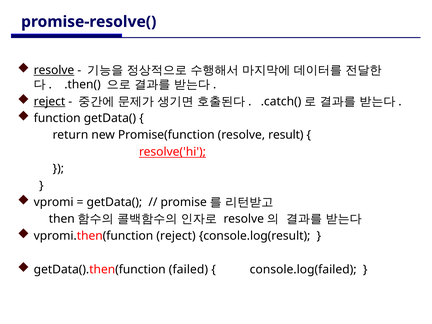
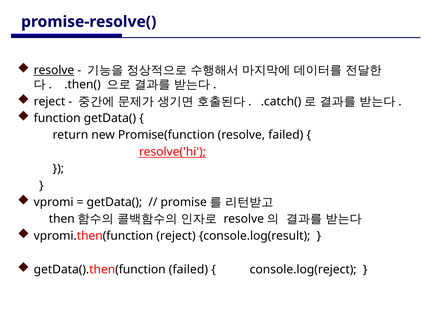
reject underline: present -> none (50, 101)
resolve result: result -> failed (286, 135)
console.log(failed: console.log(failed -> console.log(reject (303, 269)
